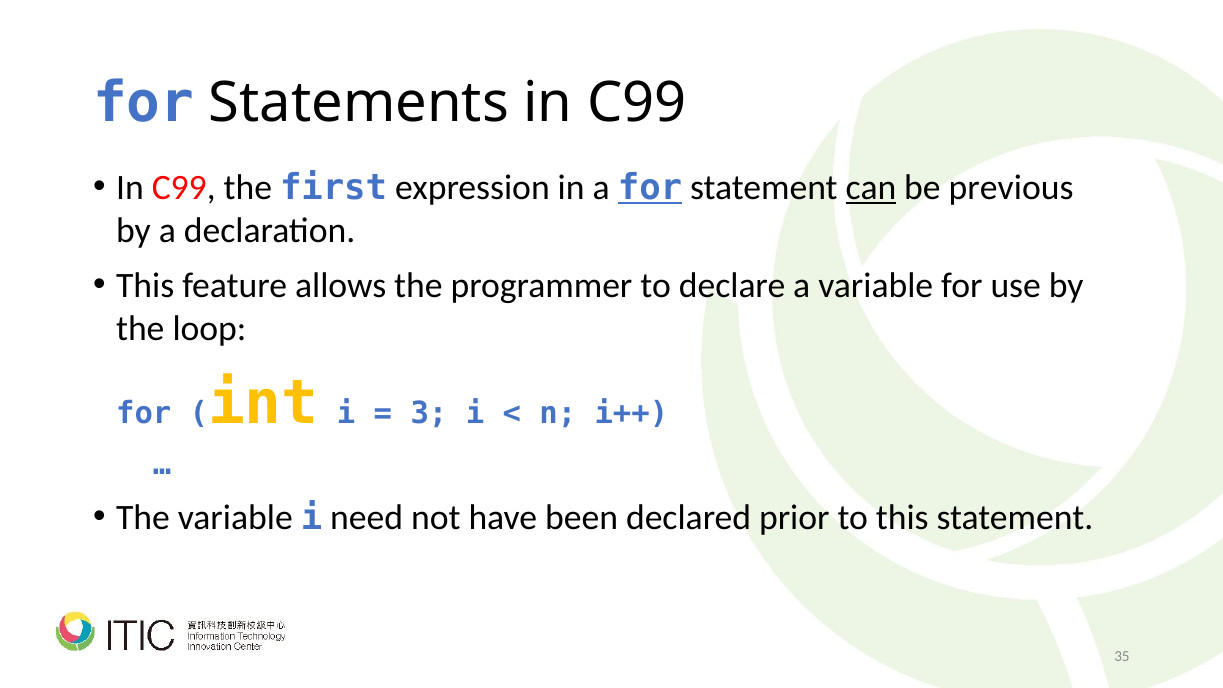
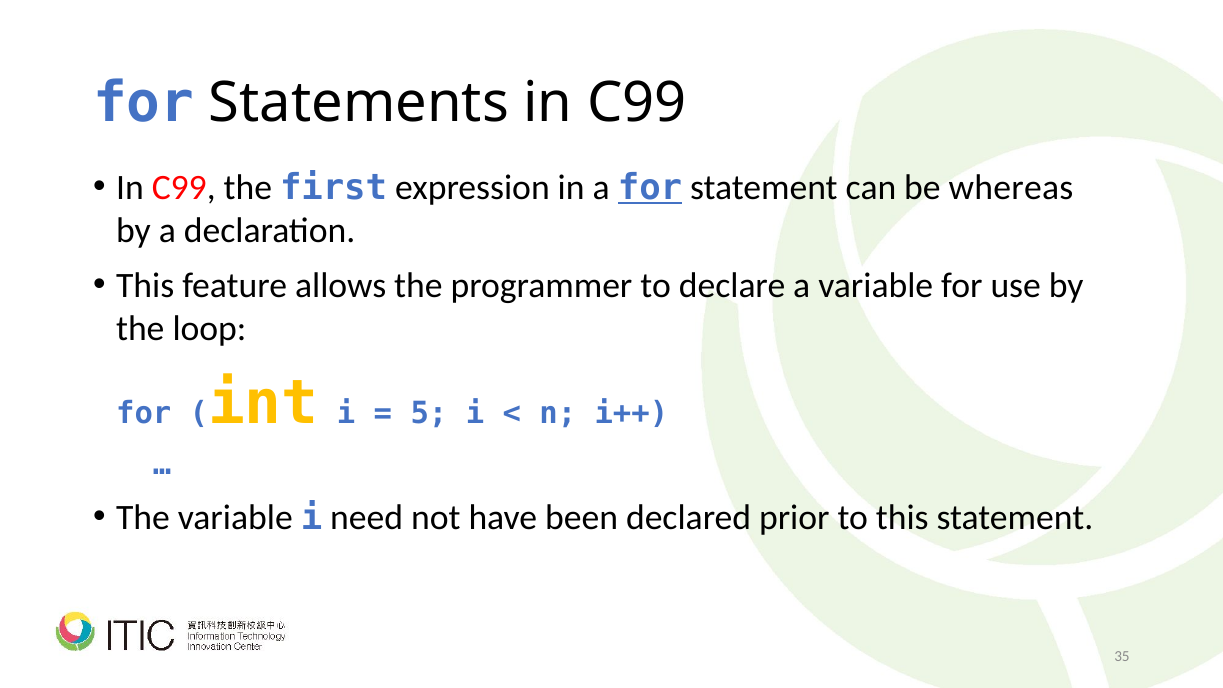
can underline: present -> none (871, 187)
previous: previous -> whereas (1011, 187)
3: 3 -> 5 (429, 414)
